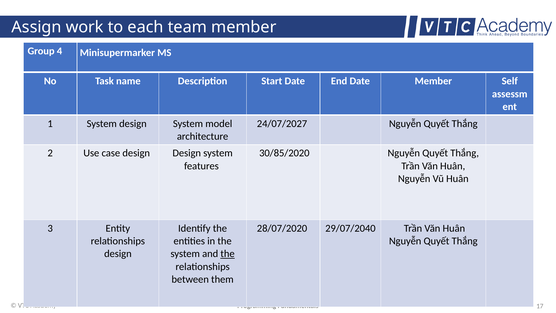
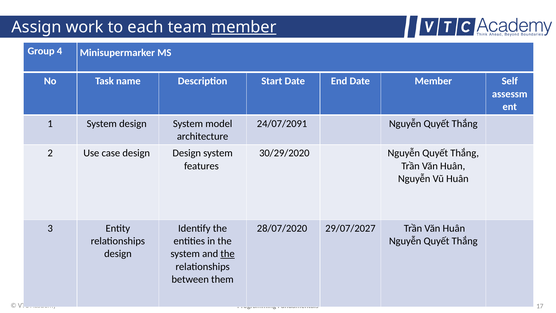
member underline: none -> present (244, 27)
24/07/2027: 24/07/2027 -> 24/07/2091 (282, 123)
30/85/2020: 30/85/2020 -> 30/29/2020 (284, 153)
29/07/2040: 29/07/2040 -> 29/07/2027 (350, 228)
